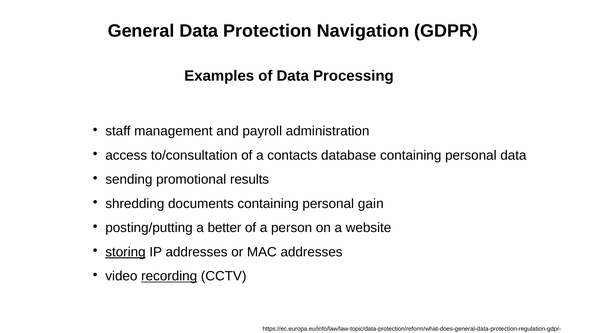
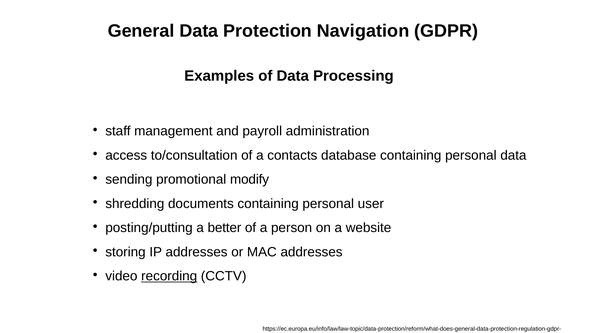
results: results -> modify (250, 180)
gain: gain -> user (371, 204)
storing underline: present -> none (125, 252)
